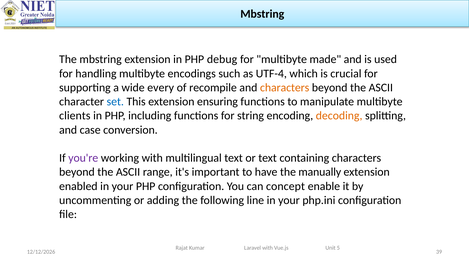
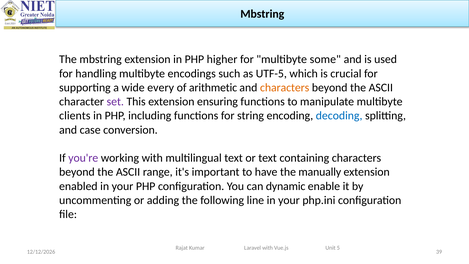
debug: debug -> higher (222, 59)
made: made -> some (325, 59)
UTF-4: UTF-4 -> UTF-5 (271, 73)
recompile: recompile -> arithmetic (213, 88)
set colour: blue -> purple (115, 102)
decoding colour: orange -> blue (339, 116)
concept: concept -> dynamic (286, 186)
